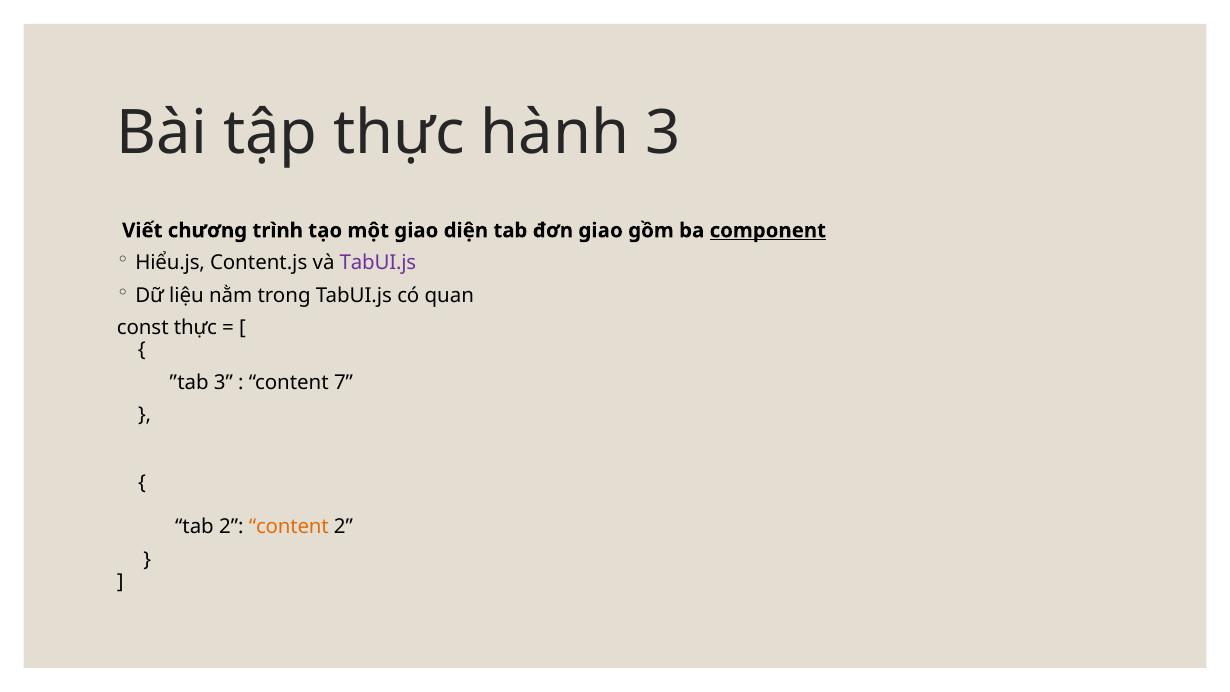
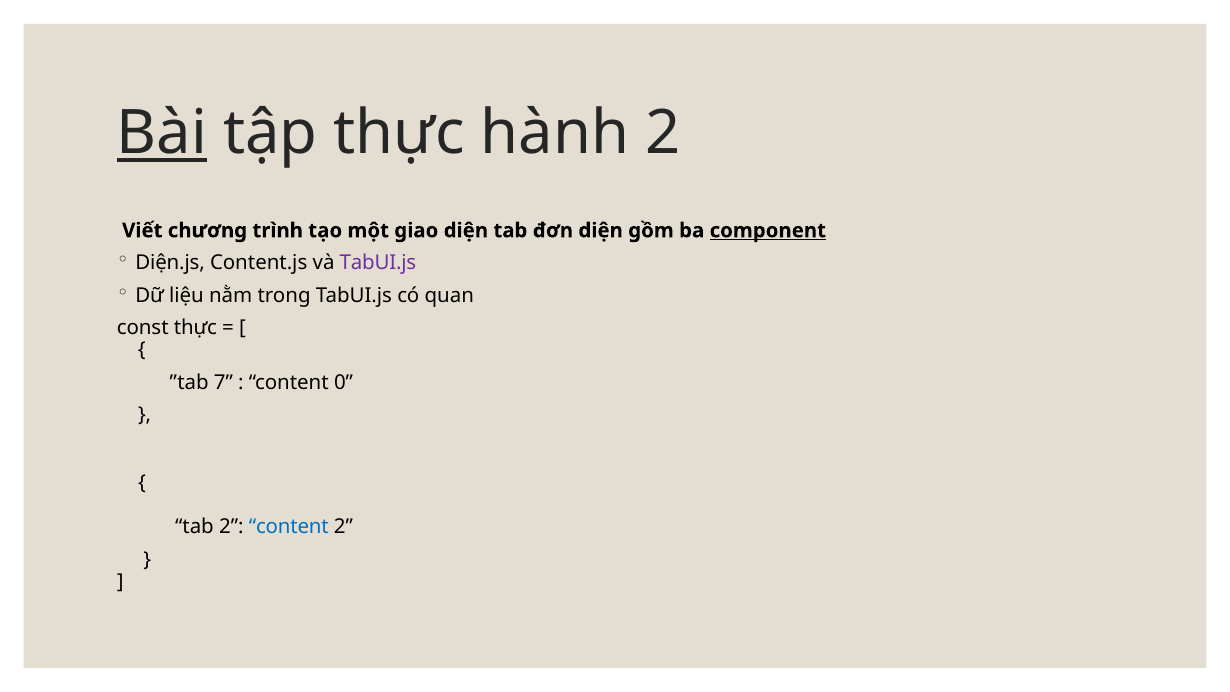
Bài underline: none -> present (162, 134)
hành 3: 3 -> 2 (663, 134)
đơn giao: giao -> diện (601, 231)
Hiểu.js: Hiểu.js -> Diện.js (170, 263)
”tab 3: 3 -> 7 (224, 383)
7: 7 -> 0 (344, 383)
content colour: orange -> blue (289, 527)
